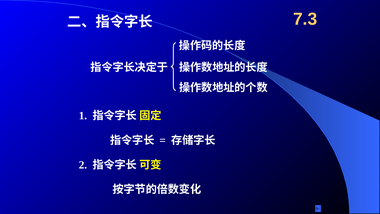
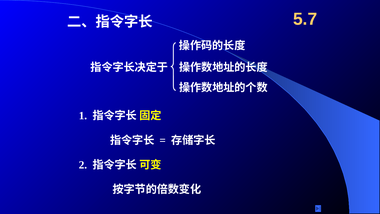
7.3: 7.3 -> 5.7 (305, 19)
